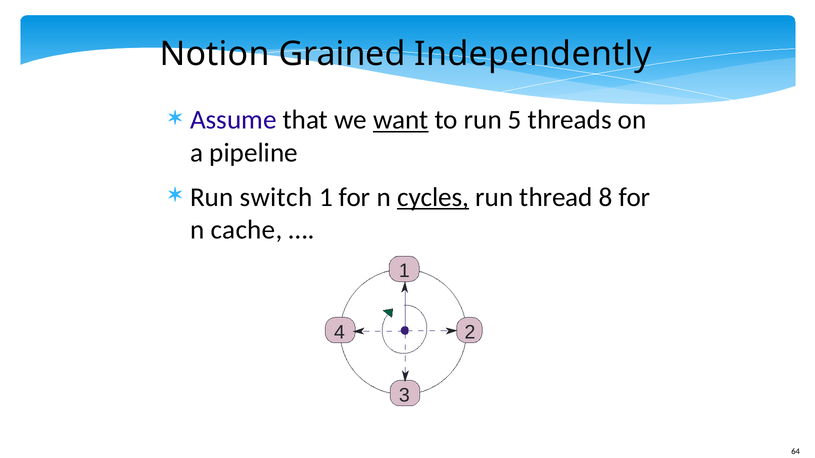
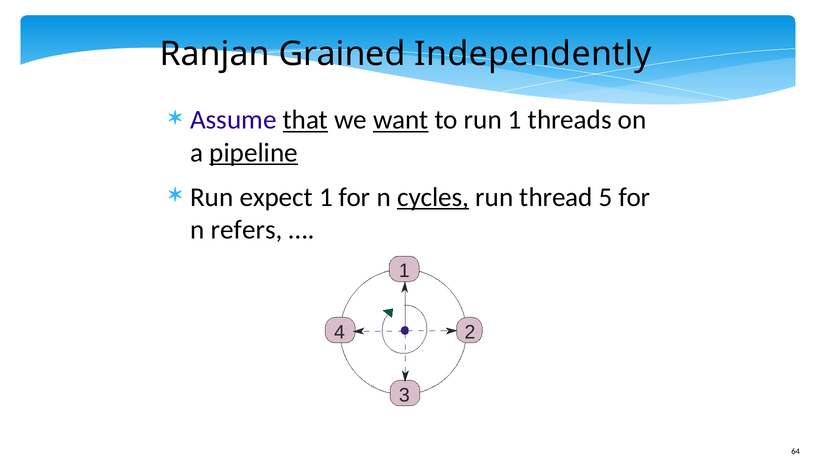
Notion: Notion -> Ranjan (215, 54)
that underline: none -> present (305, 120)
run 5: 5 -> 1 (515, 120)
pipeline underline: none -> present (254, 153)
switch: switch -> expect (276, 197)
8: 8 -> 5 (606, 197)
cache: cache -> refers (247, 230)
